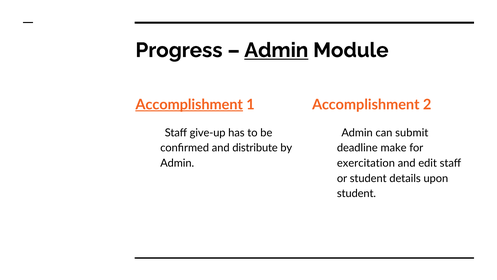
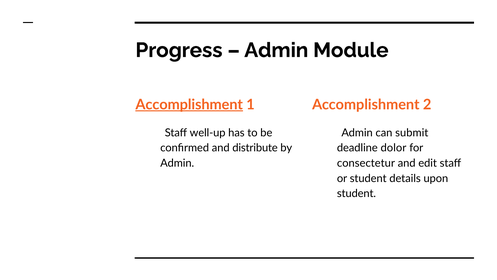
Admin underline: present -> none (276, 50)
give-up: give-up -> well-up (208, 132)
make: make -> dolor (393, 148)
exercitation: exercitation -> consectetur (366, 163)
